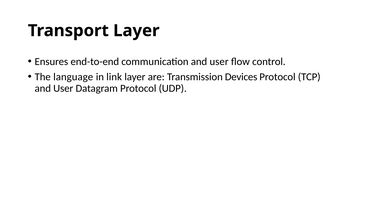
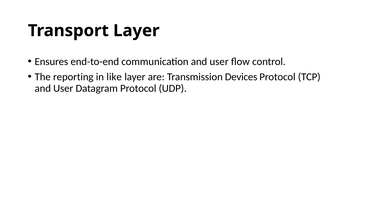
language: language -> reporting (73, 77)
link: link -> like (114, 77)
